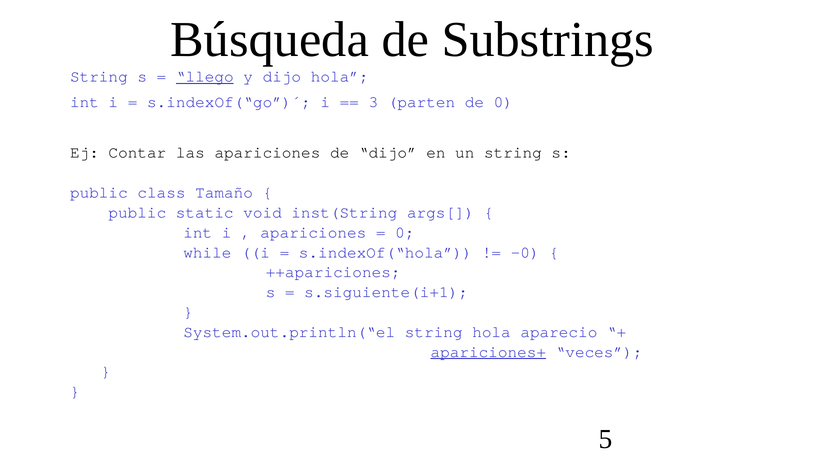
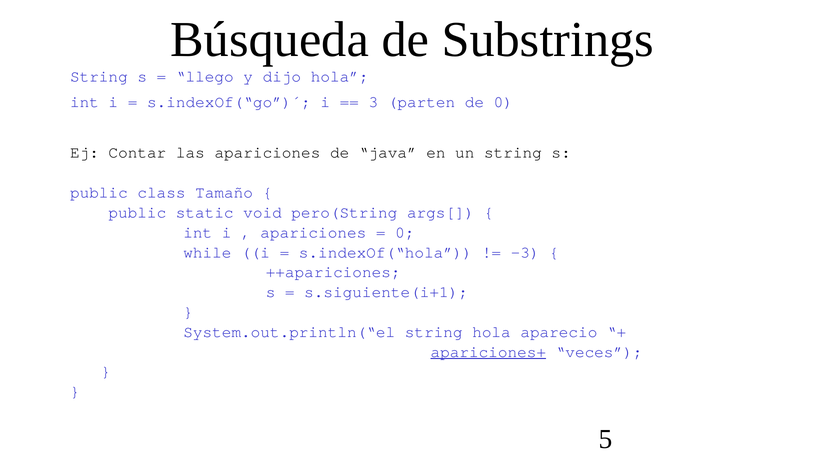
llego underline: present -> none (205, 77)
de dijo: dijo -> java (388, 153)
inst(String: inst(String -> pero(String (344, 213)
-0: -0 -> -3 (525, 253)
